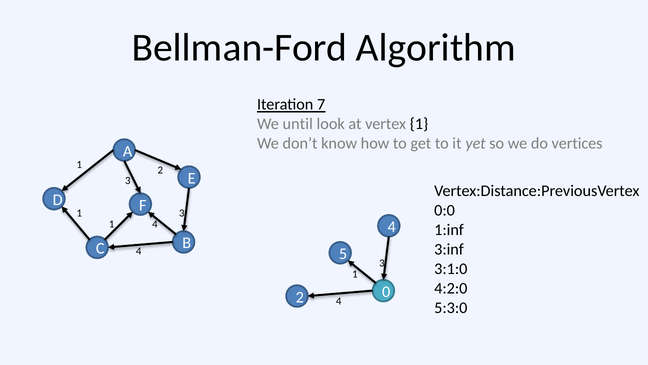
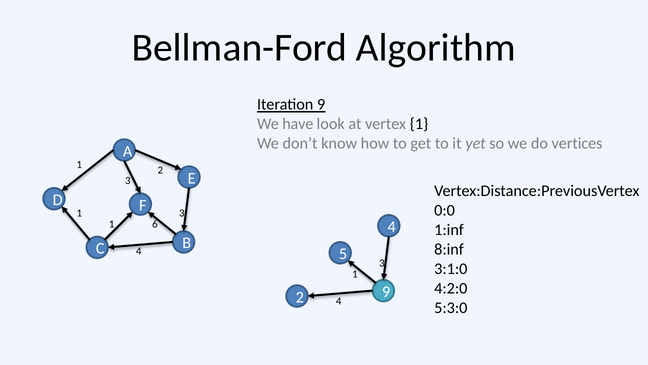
Iteration 7: 7 -> 9 (321, 104)
until: until -> have (298, 124)
1 4: 4 -> 6 (155, 224)
3:inf: 3:inf -> 8:inf (449, 249)
2 0: 0 -> 9 (386, 291)
